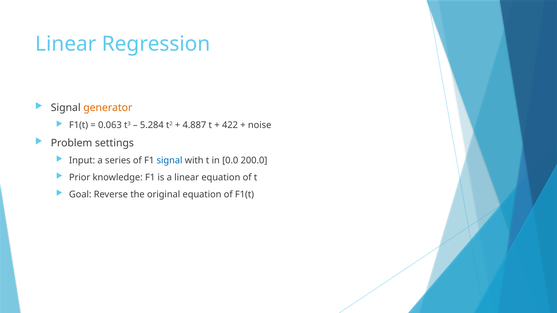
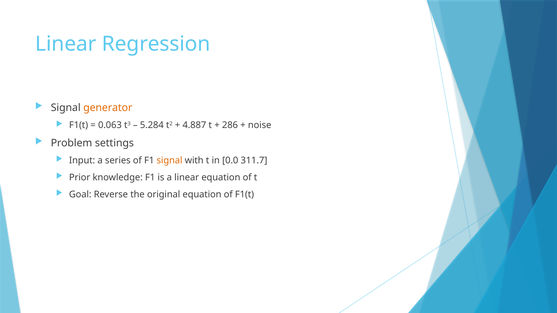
422: 422 -> 286 (230, 125)
signal colour: blue -> orange (170, 161)
200.0: 200.0 -> 311.7 (254, 161)
